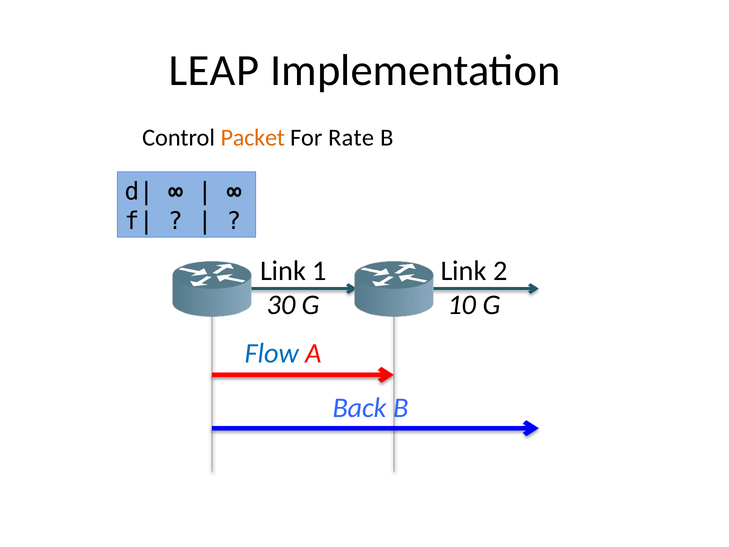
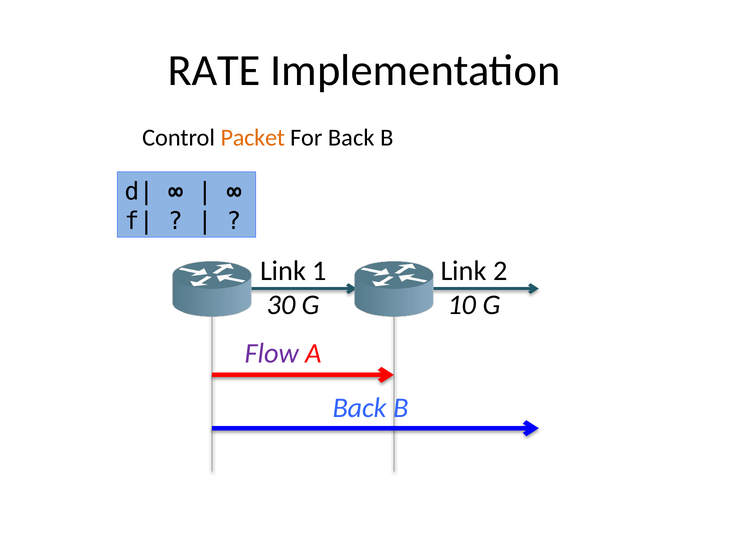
LEAP: LEAP -> RATE (214, 71)
For Rate: Rate -> Back (351, 138)
Flow colour: blue -> purple (272, 353)
